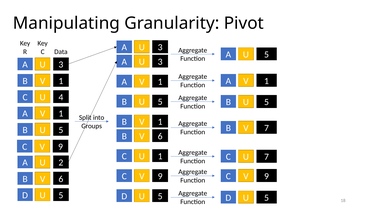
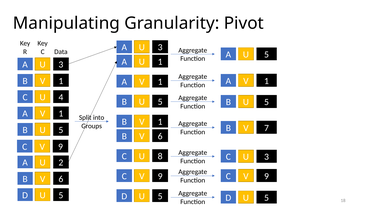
3: 3 -> 1 (160, 62)
C 1: 1 -> 8 (160, 157)
C 7: 7 -> 3 (267, 157)
